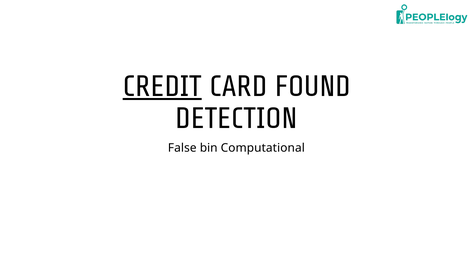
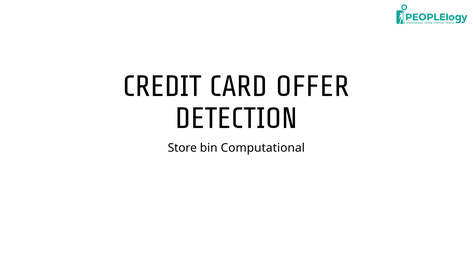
CREDIT underline: present -> none (162, 86)
FOUND: FOUND -> OFFER (313, 86)
False: False -> Store (182, 148)
